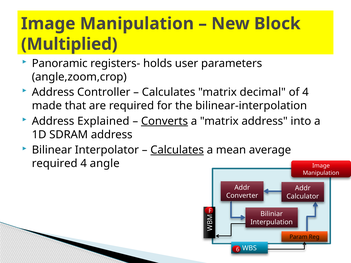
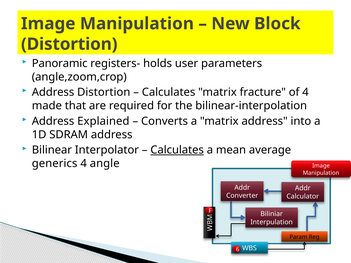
Multiplied: Multiplied -> Distortion (69, 44)
Address Controller: Controller -> Distortion (104, 92)
decimal: decimal -> fracture (263, 92)
Converts underline: present -> none (165, 121)
required: required -> generics (55, 164)
